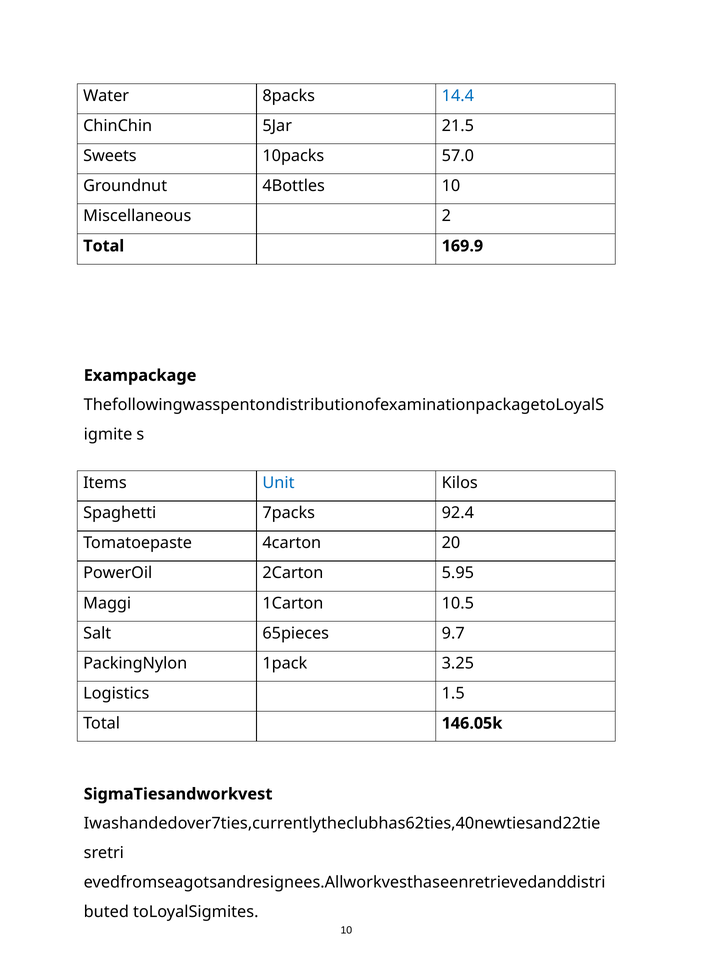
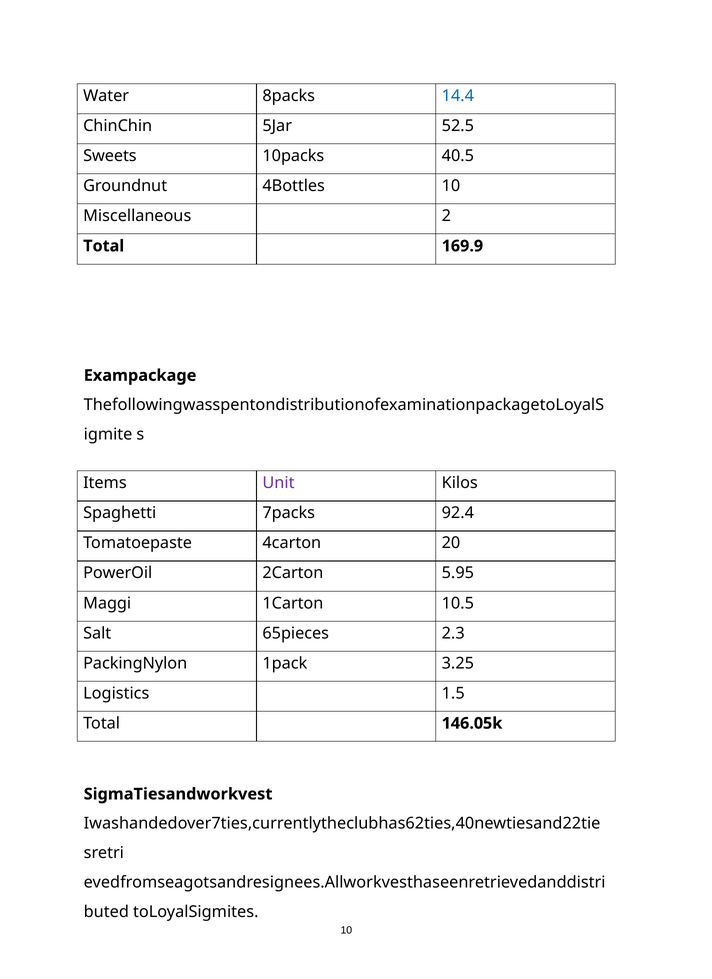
21.5: 21.5 -> 52.5 (458, 126)
57.0: 57.0 -> 40.5 (458, 156)
Unit colour: blue -> purple (278, 483)
9.7: 9.7 -> 2.3 (453, 634)
